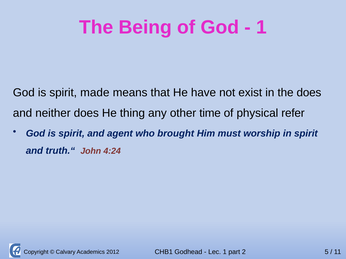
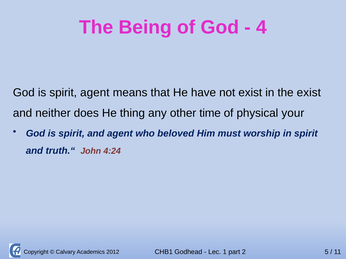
1: 1 -> 4 (261, 27)
spirit made: made -> agent (95, 93)
the does: does -> exist (309, 93)
refer: refer -> your (293, 113)
brought: brought -> beloved (176, 134)
